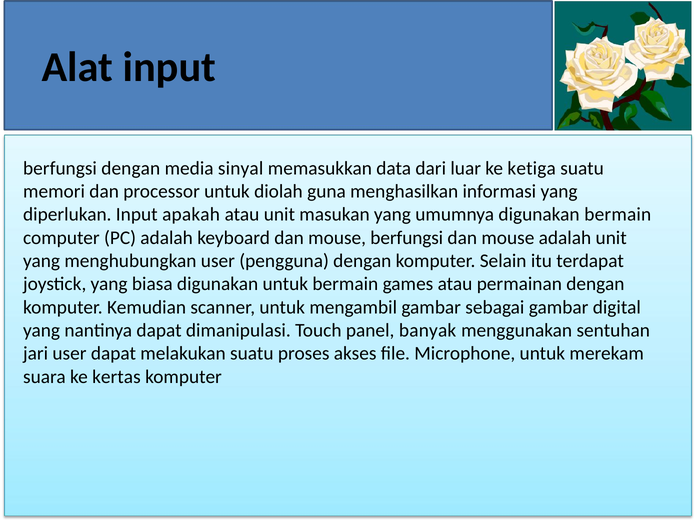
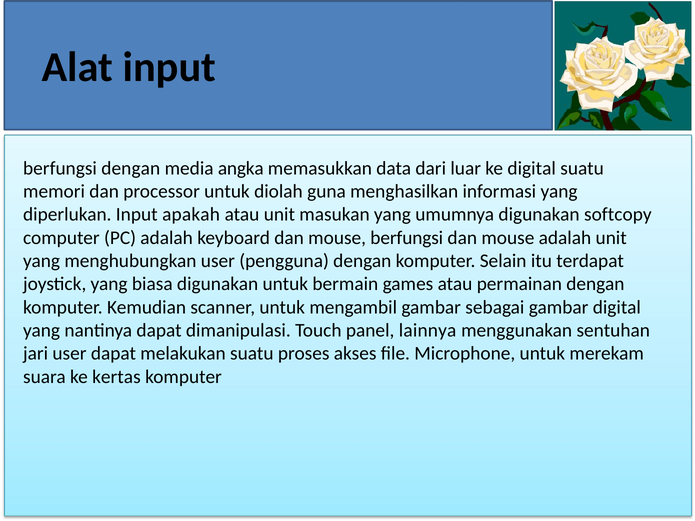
sinyal: sinyal -> angka (241, 168)
ke ketiga: ketiga -> digital (532, 168)
digunakan bermain: bermain -> softcopy (618, 215)
banyak: banyak -> lainnya (428, 331)
